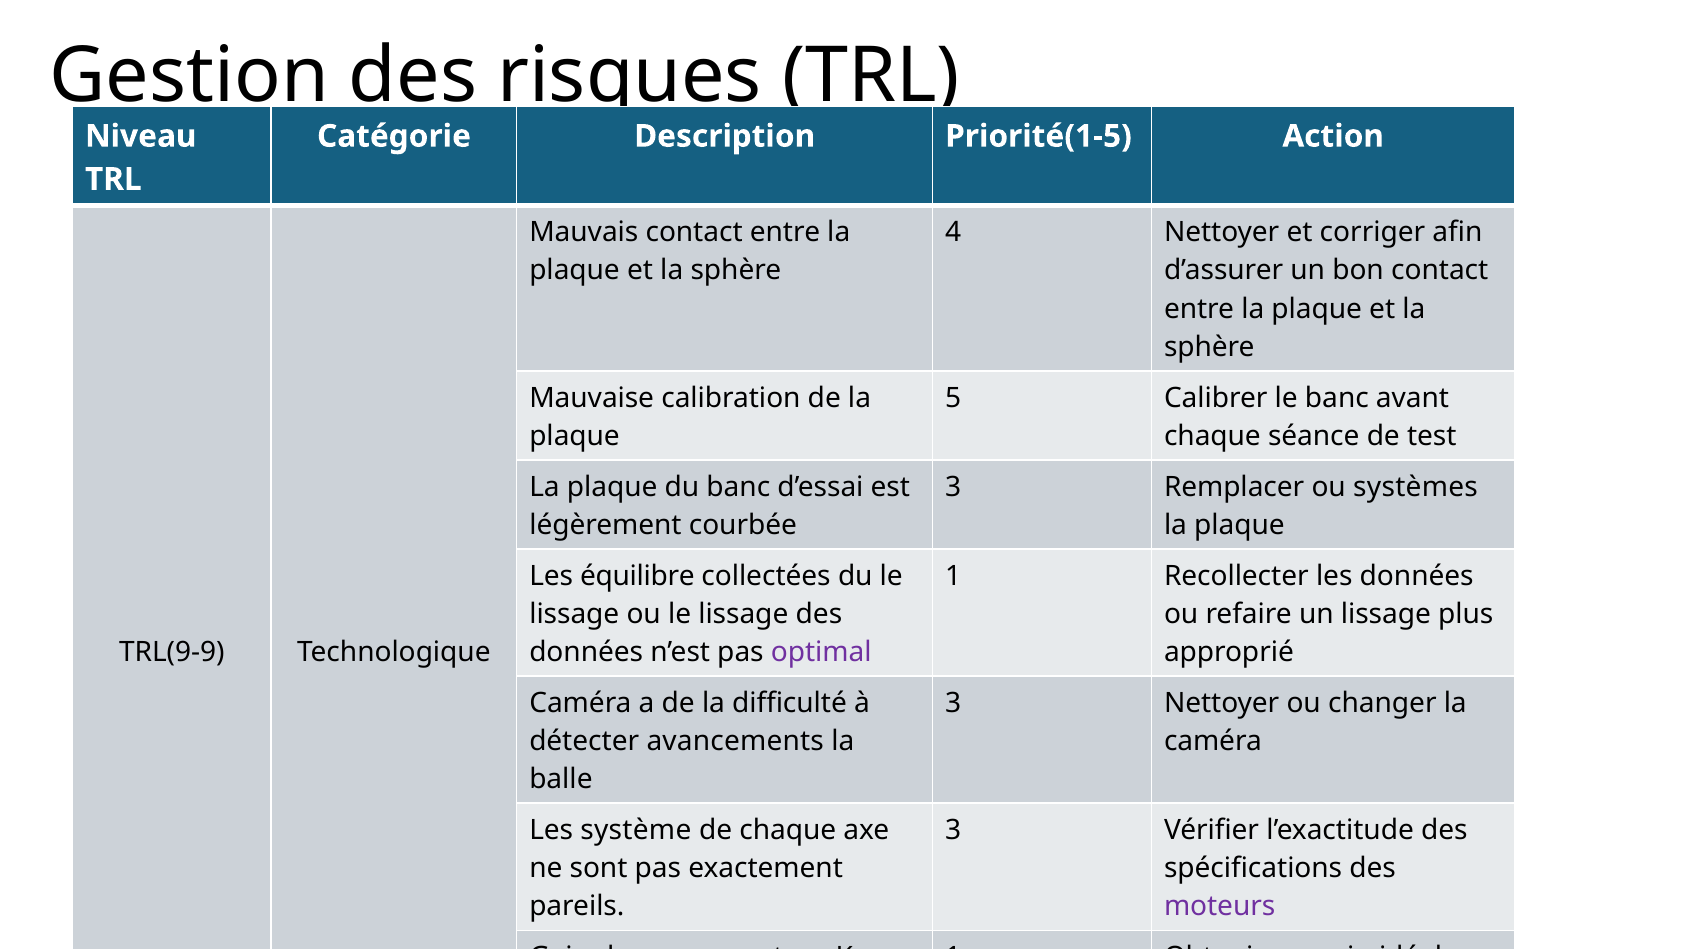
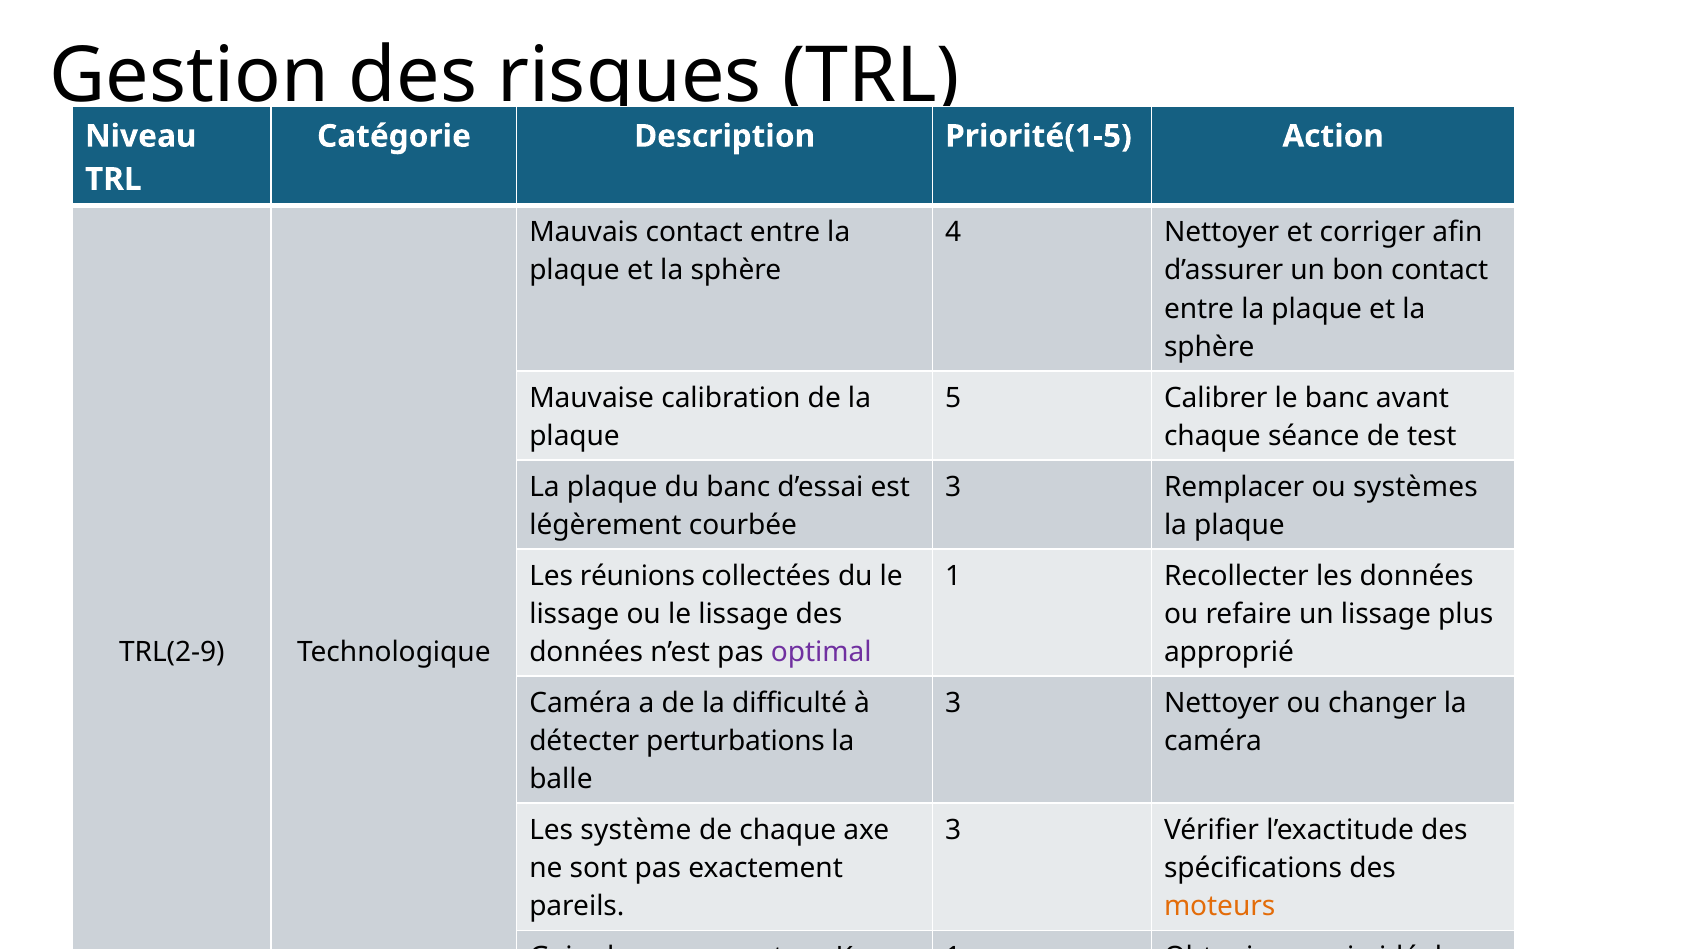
Les équilibre: équilibre -> réunions (637, 576)
TRL(9-9: TRL(9-9 -> TRL(2-9 (172, 652)
avancements: avancements -> perturbations (735, 741)
moteurs colour: purple -> orange (1220, 906)
